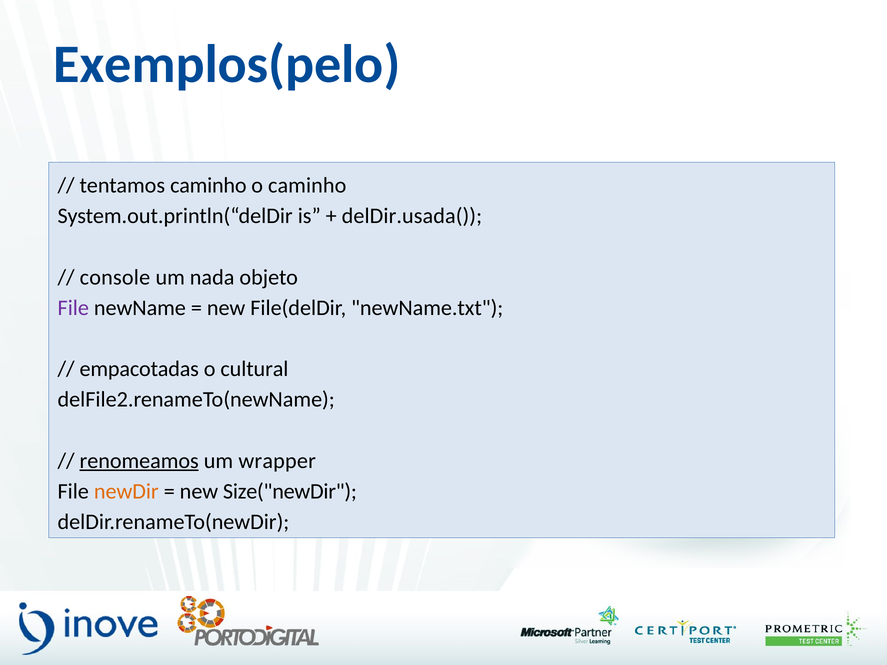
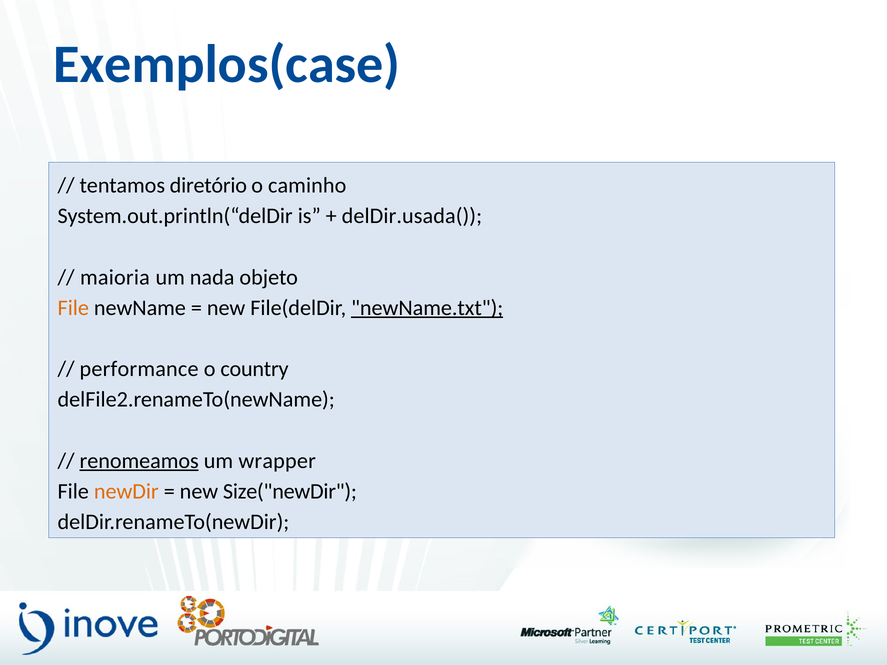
Exemplos(pelo: Exemplos(pelo -> Exemplos(case (227, 64)
tentamos caminho: caminho -> diretório (208, 186)
console: console -> maioria (115, 277)
File colour: purple -> orange (73, 308)
newName.txt underline: none -> present (427, 308)
empacotadas: empacotadas -> performance (139, 369)
cultural: cultural -> country (254, 369)
